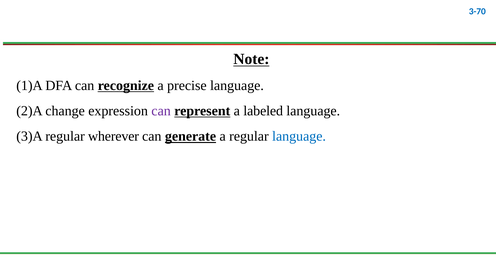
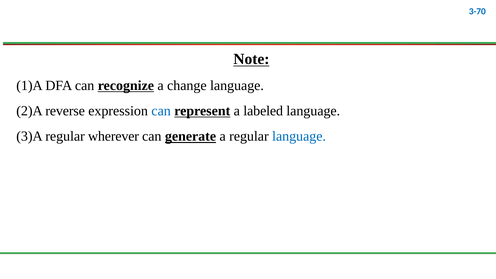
precise: precise -> change (187, 85)
change: change -> reverse (65, 111)
can colour: purple -> blue (161, 111)
